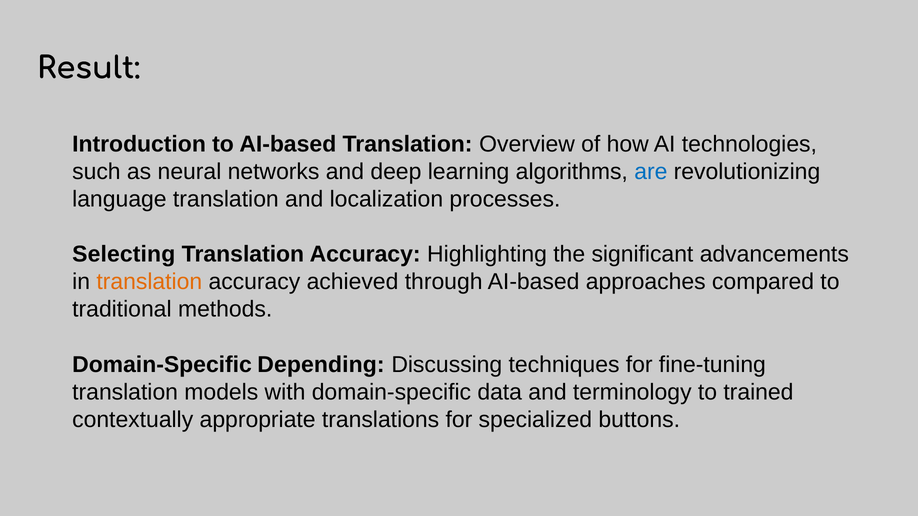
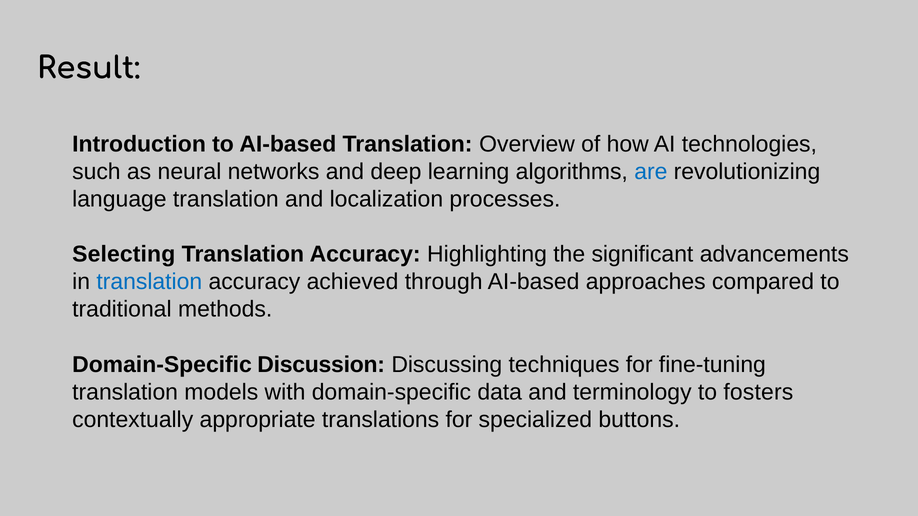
translation colour: orange -> blue (149, 282)
Depending: Depending -> Discussion (321, 365)
trained: trained -> fosters (758, 392)
